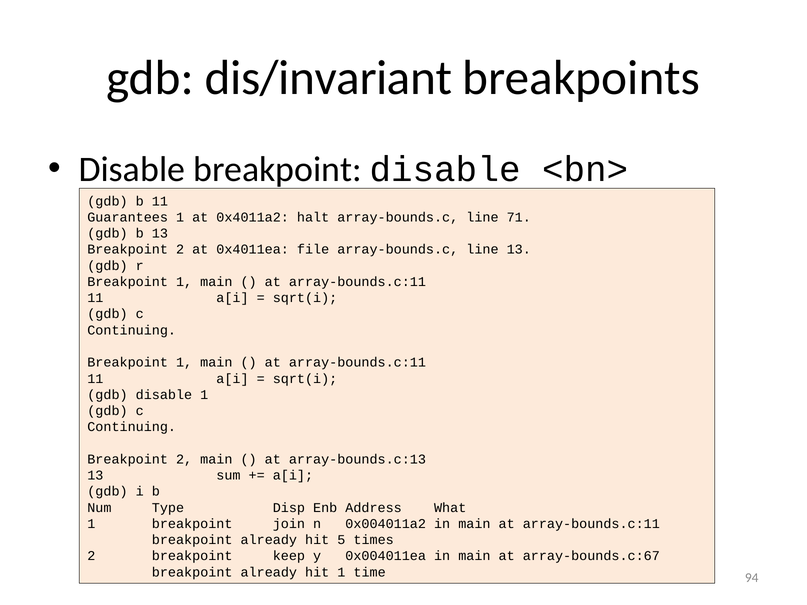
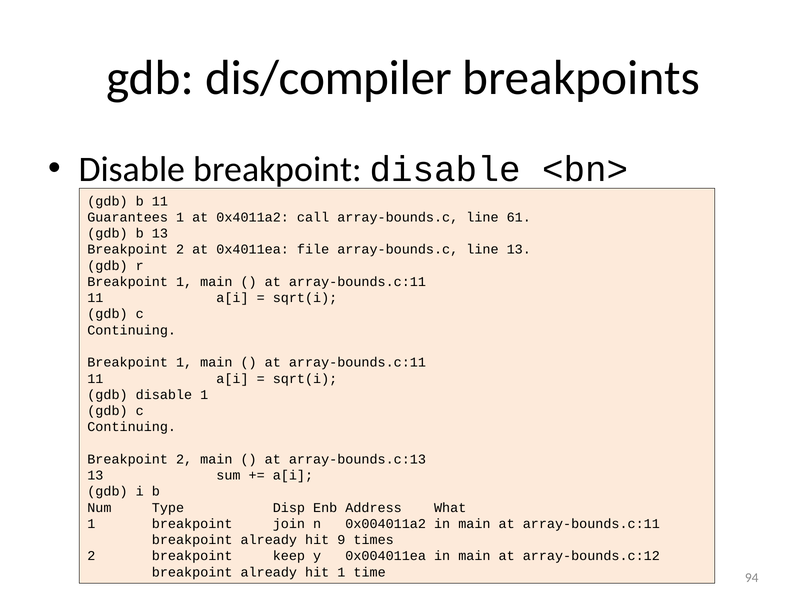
dis/invariant: dis/invariant -> dis/compiler (328, 78)
halt: halt -> call (313, 217)
71: 71 -> 61 (519, 217)
5: 5 -> 9 (341, 540)
array-bounds.c:67: array-bounds.c:67 -> array-bounds.c:12 (591, 556)
